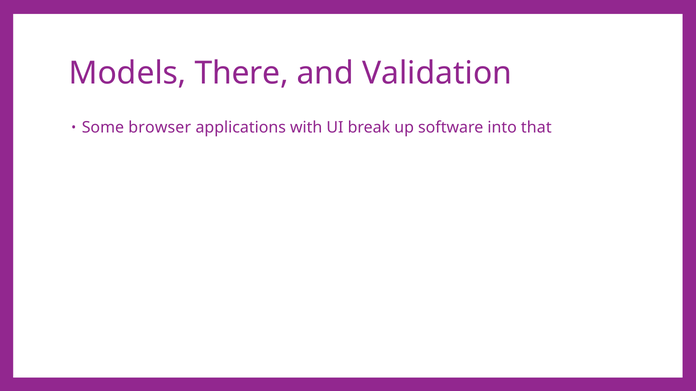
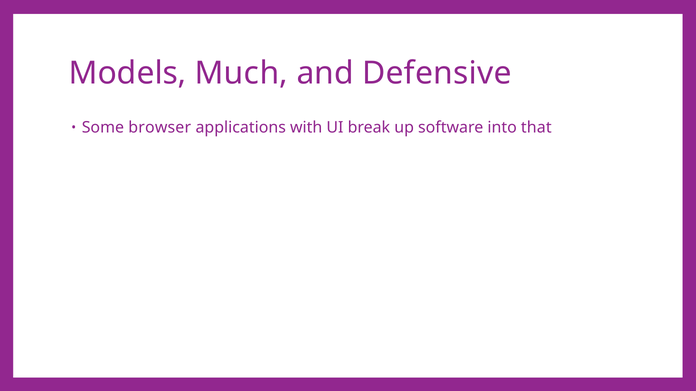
There: There -> Much (241, 73)
Validation: Validation -> Defensive (437, 73)
